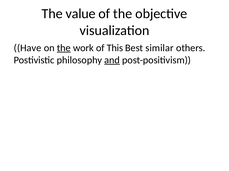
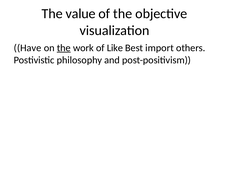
This: This -> Like (115, 48)
similar: similar -> import (160, 48)
and underline: present -> none (112, 60)
